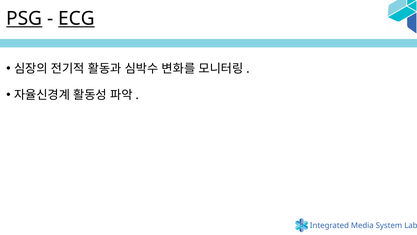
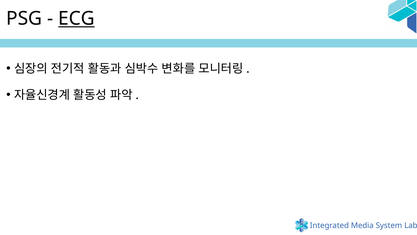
PSG underline: present -> none (24, 19)
